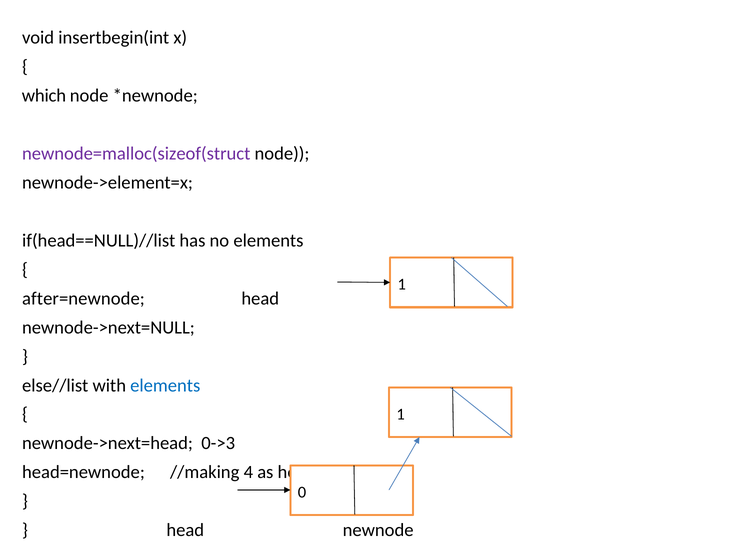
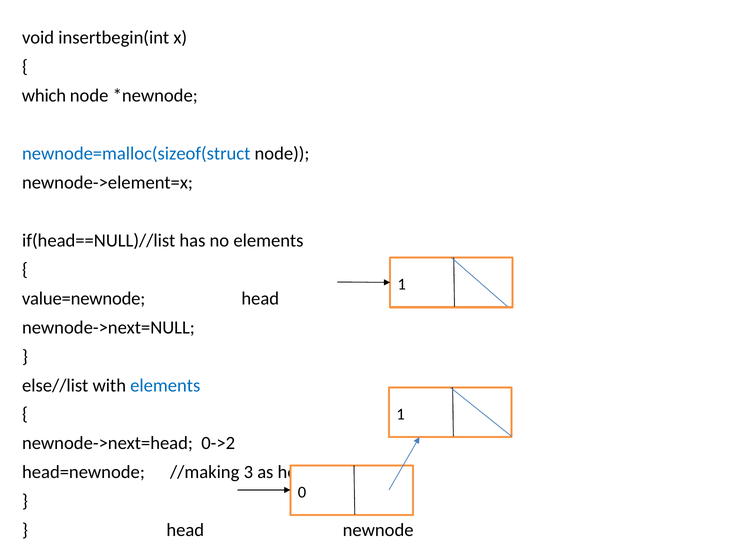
newnode=malloc(sizeof(struct colour: purple -> blue (136, 153)
after=newnode: after=newnode -> value=newnode (84, 298)
0->3: 0->3 -> 0->2 (218, 443)
4: 4 -> 3 (248, 472)
